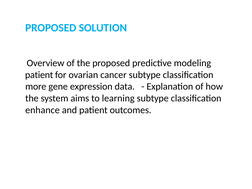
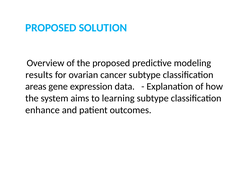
patient: patient -> results (39, 75)
more: more -> areas (36, 87)
